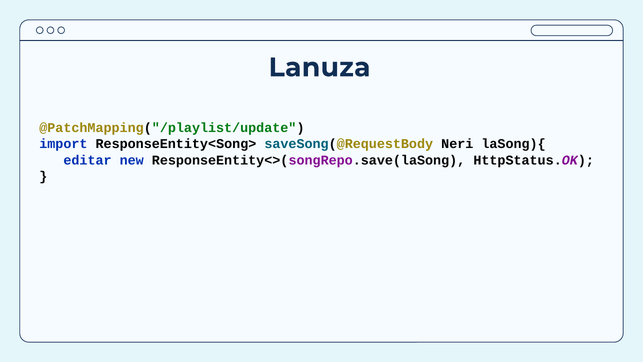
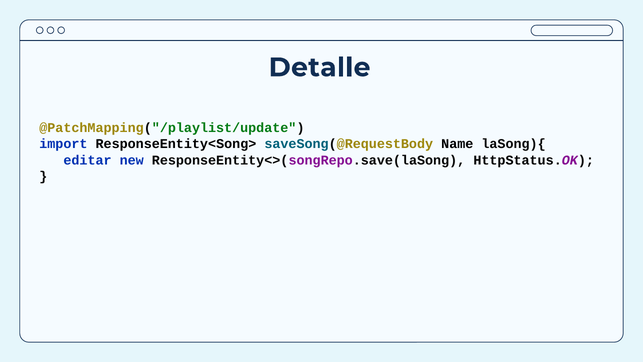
Lanuza: Lanuza -> Detalle (320, 67)
Neri: Neri -> Name (457, 144)
